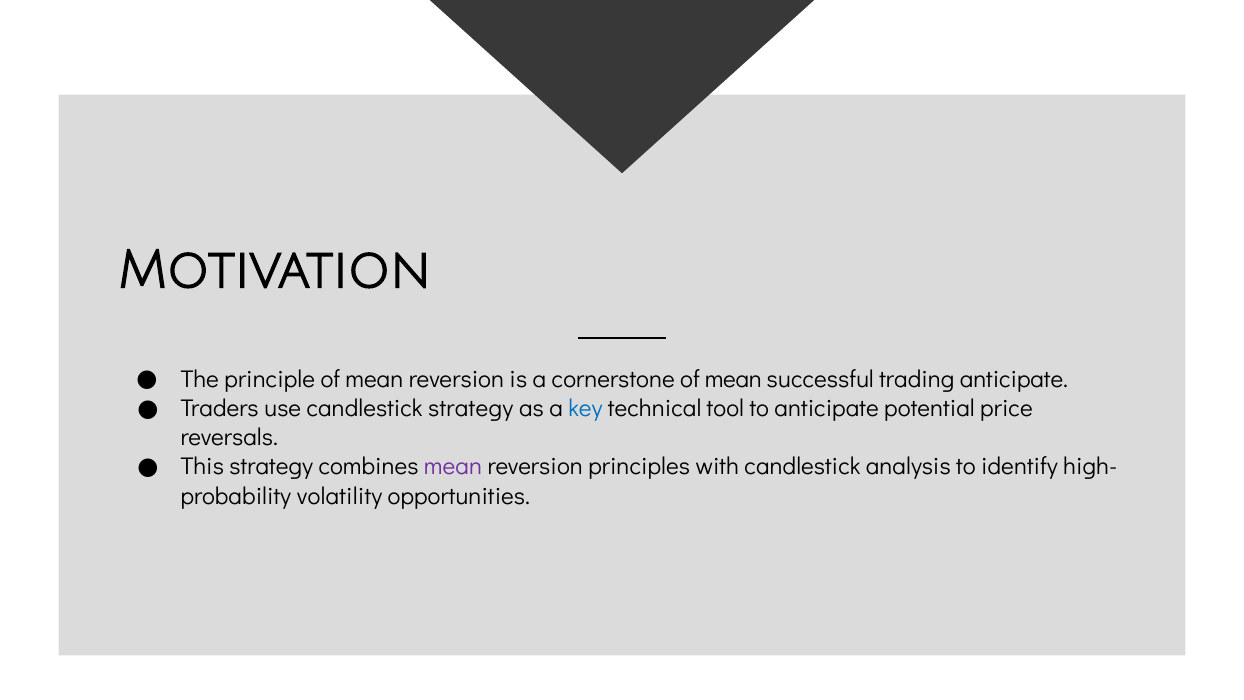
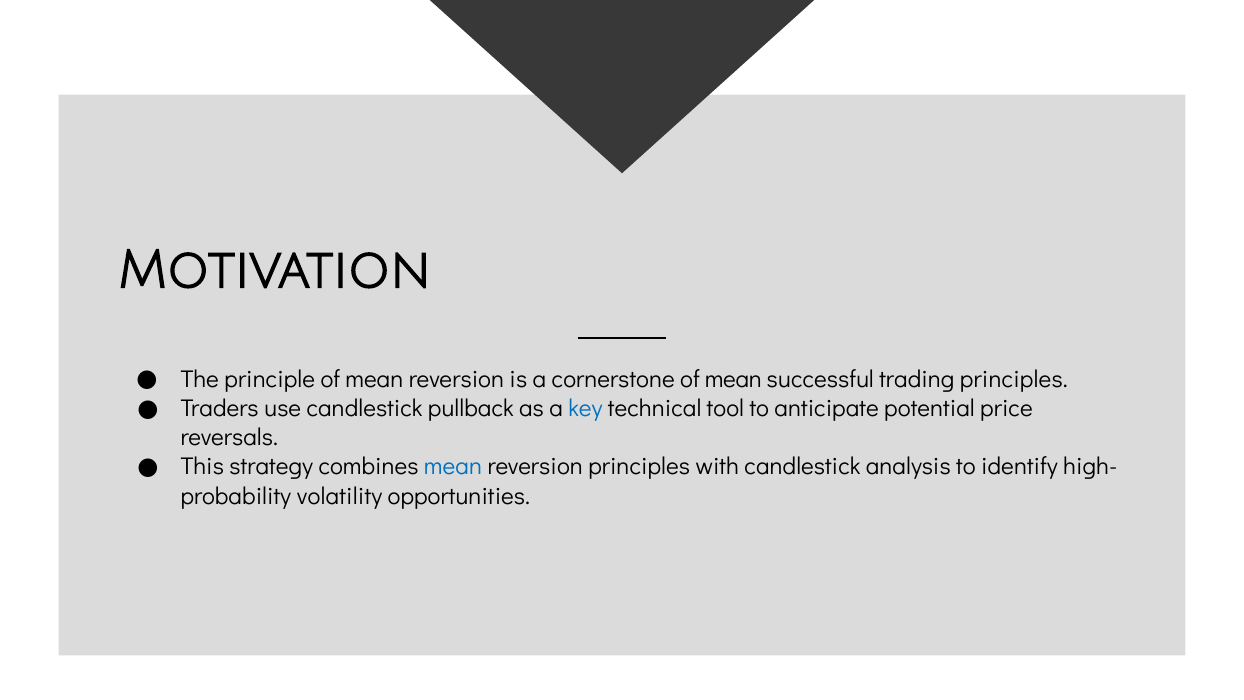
trading anticipate: anticipate -> principles (1014, 380)
candlestick strategy: strategy -> pullback (471, 409)
mean colour: purple -> blue (453, 467)
